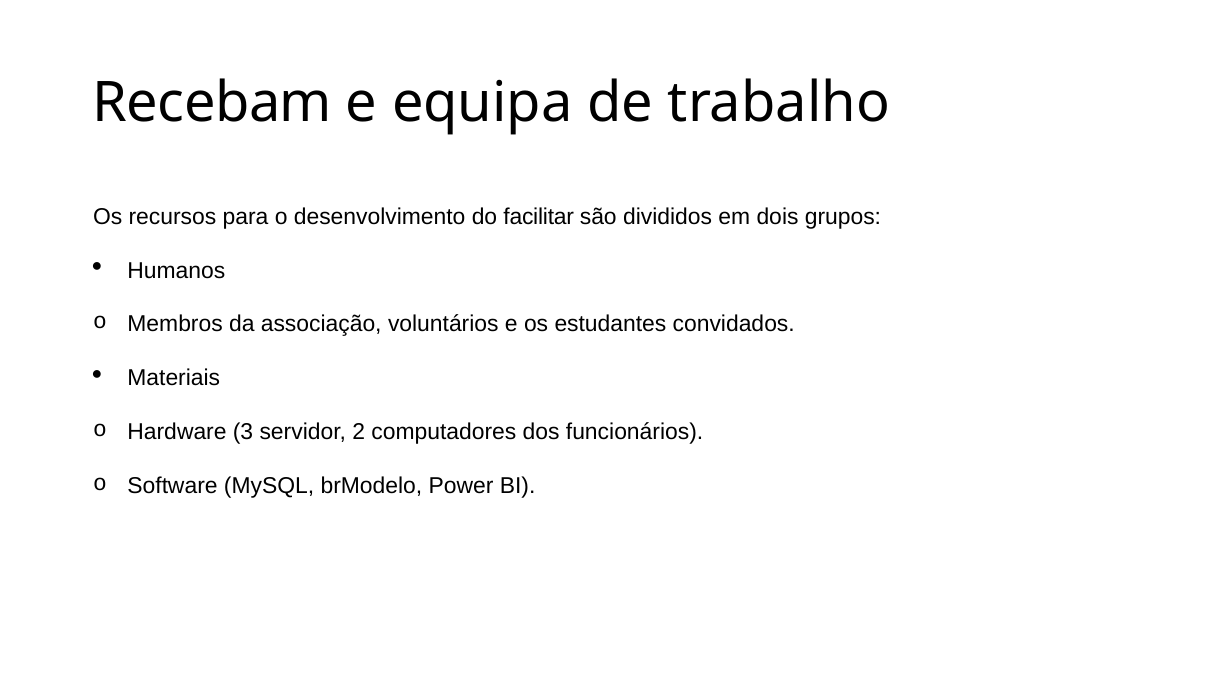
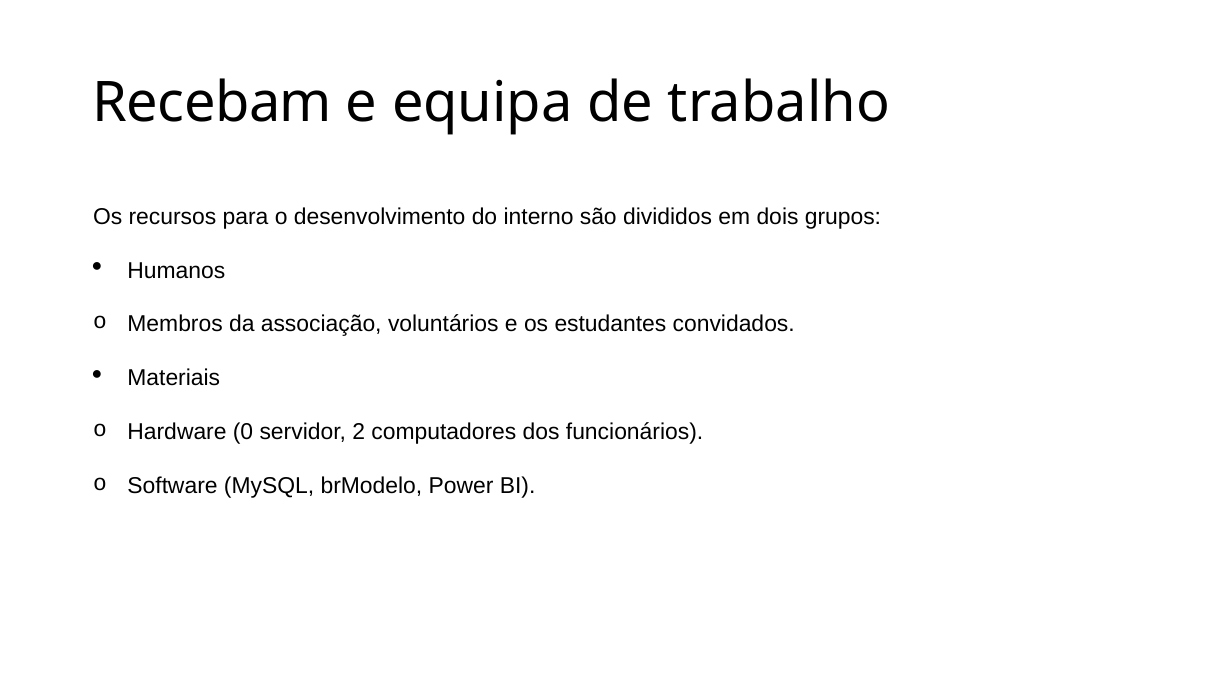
facilitar: facilitar -> interno (539, 216)
3: 3 -> 0 (243, 432)
